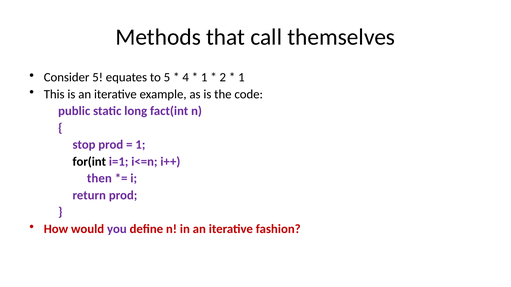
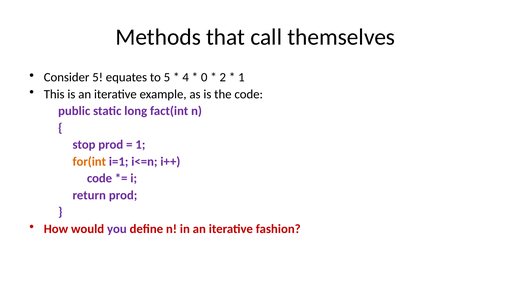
1: 1 -> 0 (204, 78)
for(int colour: black -> orange (89, 162)
then: then -> code (99, 179)
